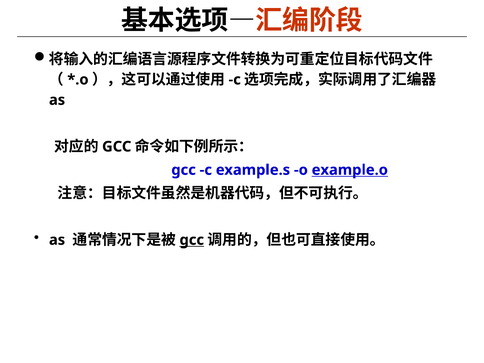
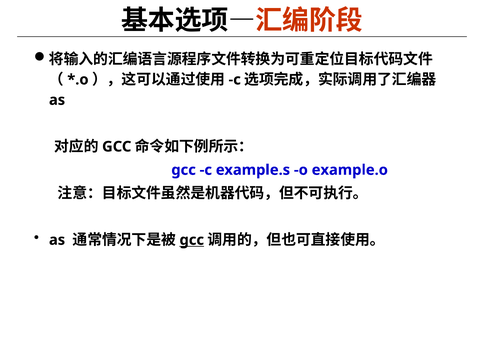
example.o underline: present -> none (350, 170)
